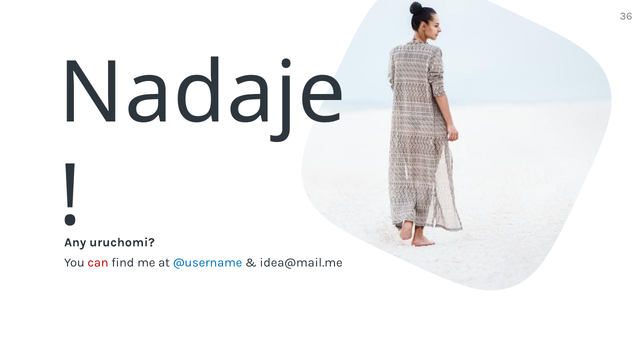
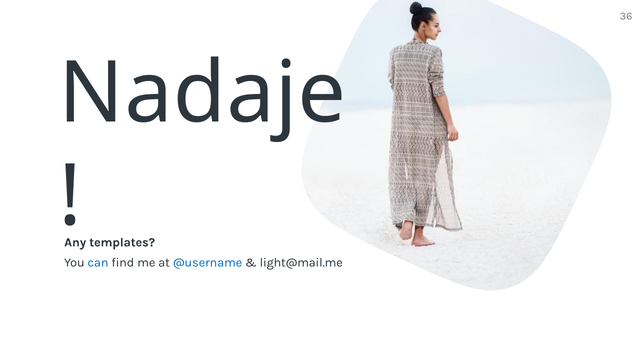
uruchomi: uruchomi -> templates (122, 242)
can colour: red -> blue (98, 263)
idea@mail.me: idea@mail.me -> light@mail.me (301, 263)
